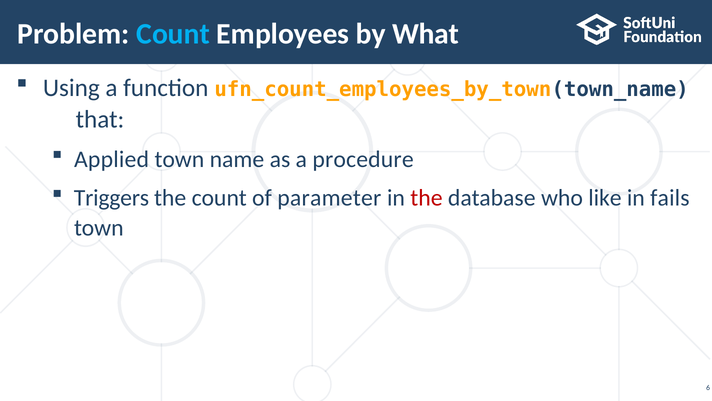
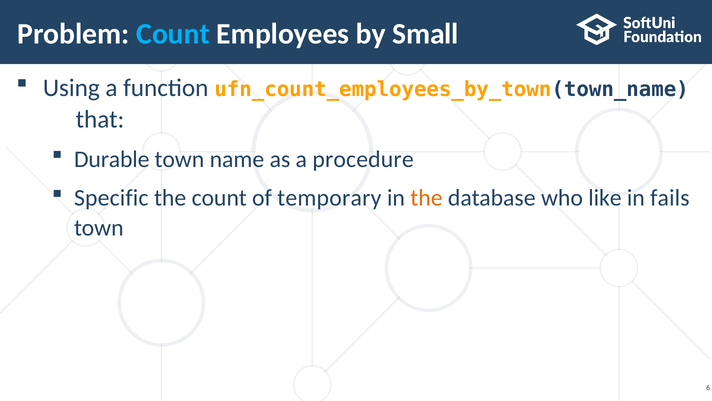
What: What -> Small (426, 34)
Applied: Applied -> Durable (112, 159)
Triggers: Triggers -> Specific (111, 198)
parameter: parameter -> temporary (329, 198)
the colour: red -> orange (426, 198)
